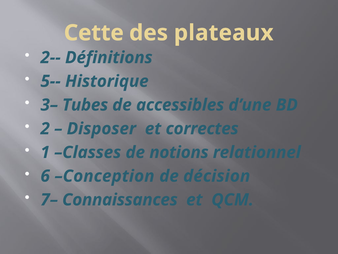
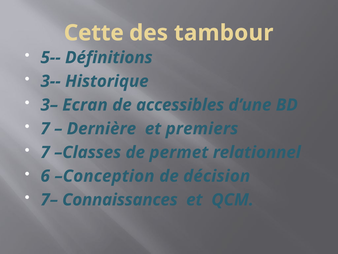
plateaux: plateaux -> tambour (224, 33)
2--: 2-- -> 5-- (51, 57)
5--: 5-- -> 3-- (51, 81)
Tubes: Tubes -> Ecran (85, 105)
2: 2 -> 7 (45, 128)
Disposer: Disposer -> Dernière (101, 128)
correctes: correctes -> premiers (202, 128)
1: 1 -> 7 (45, 152)
notions: notions -> permet (179, 152)
